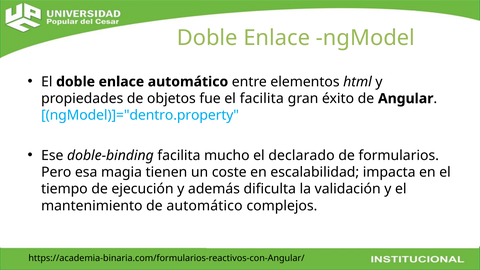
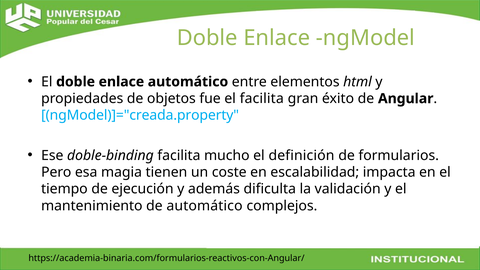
ngModel)]="dentro.property: ngModel)]="dentro.property -> ngModel)]="creada.property (140, 115)
declarado: declarado -> definición (301, 155)
